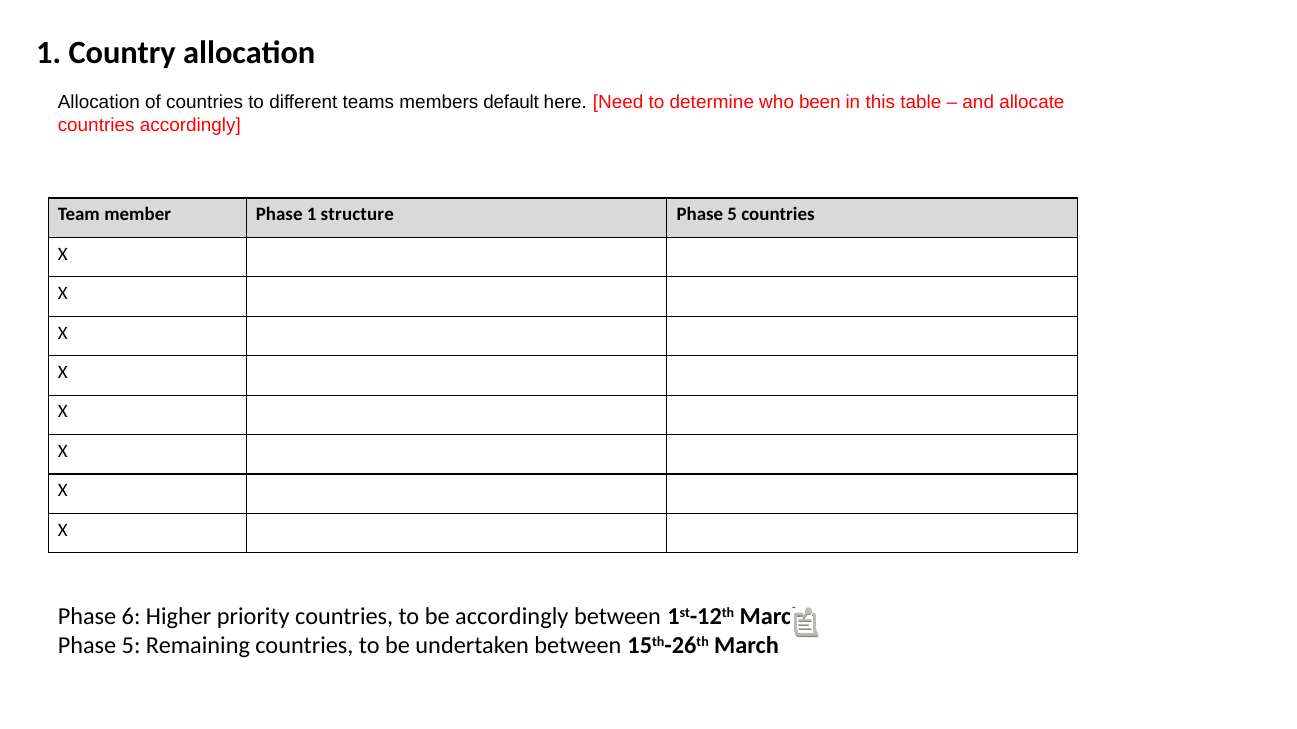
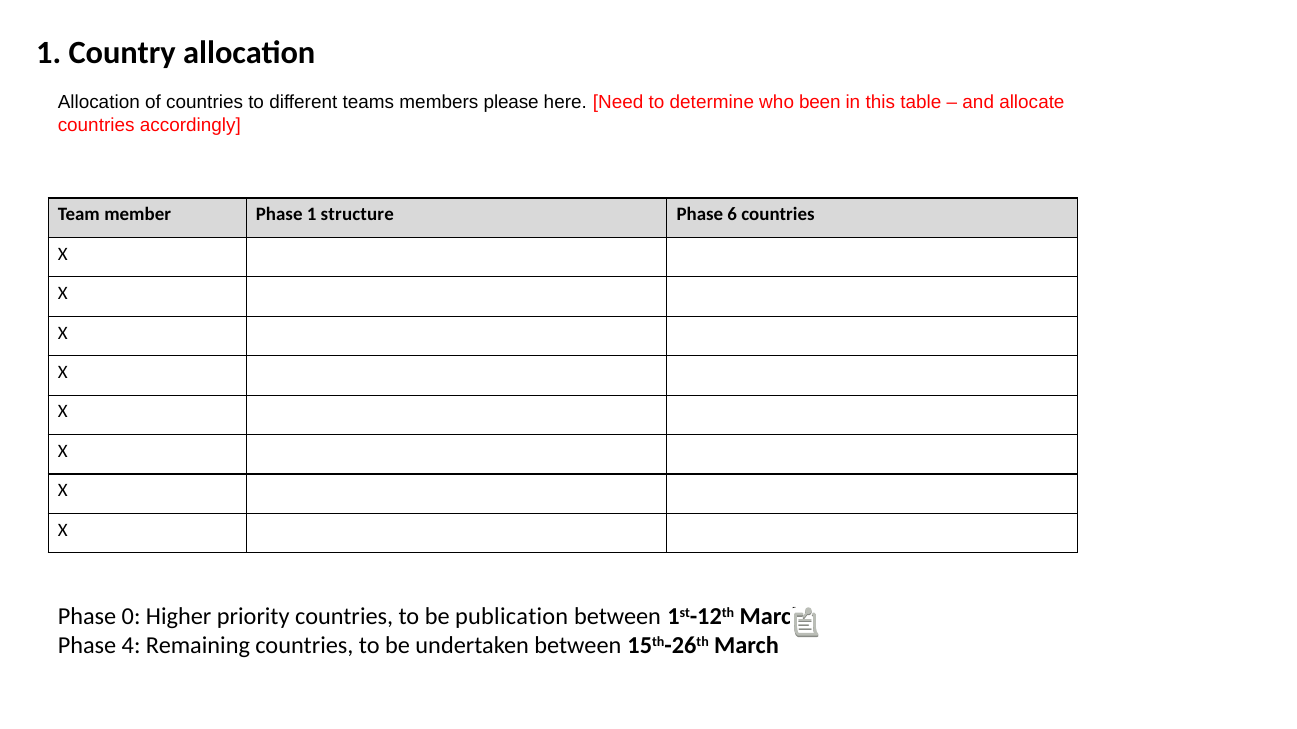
default: default -> please (511, 102)
5: 5 -> 6 (732, 215)
6: 6 -> 0 (131, 617)
be accordingly: accordingly -> publication (512, 617)
5: 5 -> 4 (131, 646)
